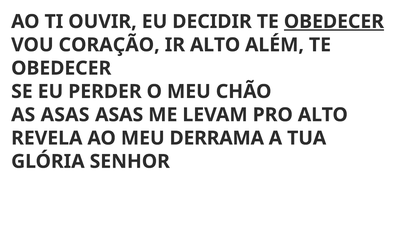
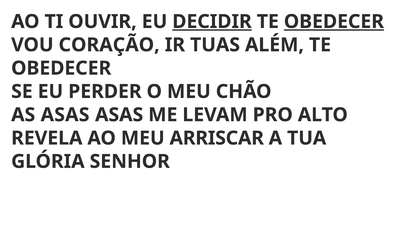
DECIDIR underline: none -> present (212, 22)
IR ALTO: ALTO -> TUAS (215, 45)
DERRAMA: DERRAMA -> ARRISCAR (217, 138)
